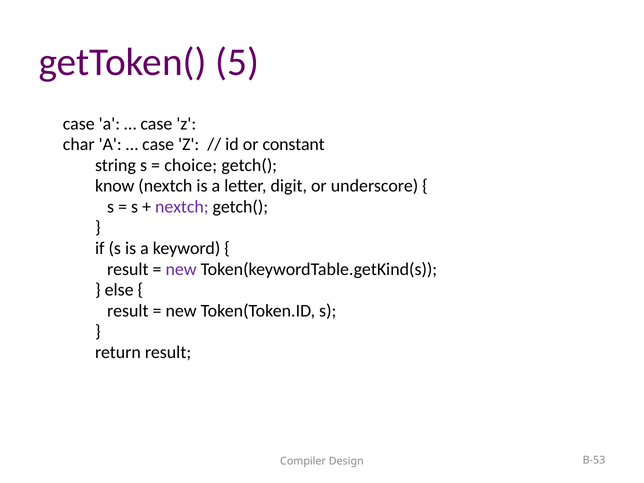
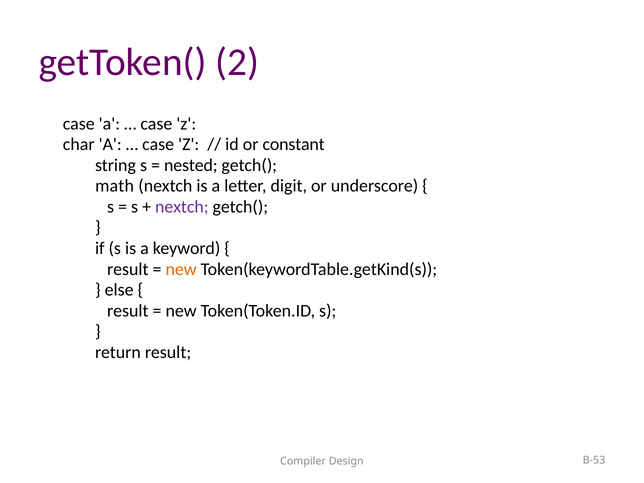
5: 5 -> 2 (237, 62)
choice: choice -> nested (191, 165)
know: know -> math (115, 186)
new colour: purple -> orange (181, 269)
